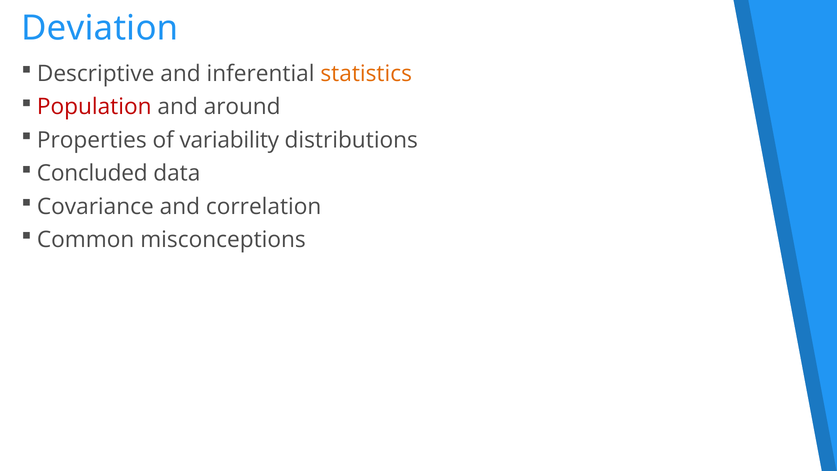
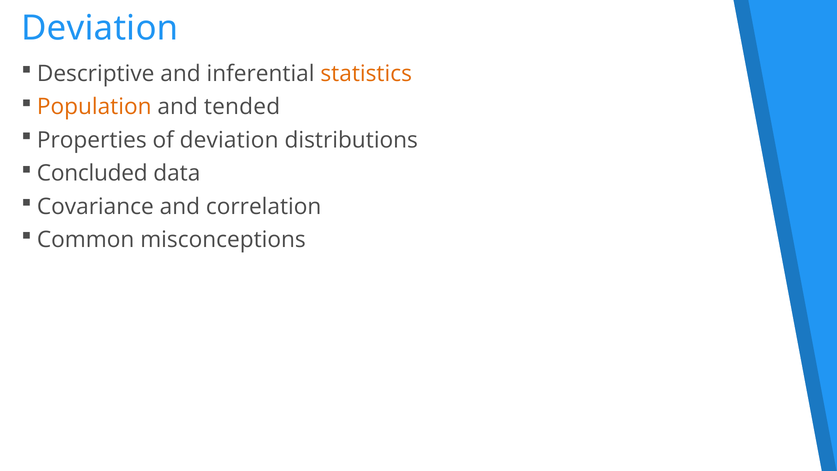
Population colour: red -> orange (94, 107)
around: around -> tended (242, 107)
of variability: variability -> deviation (229, 140)
